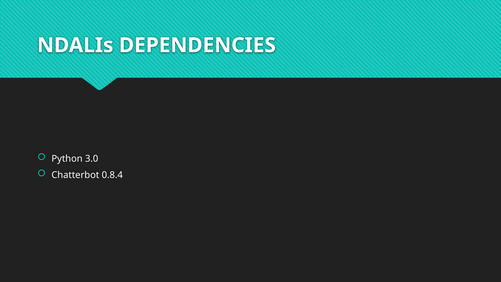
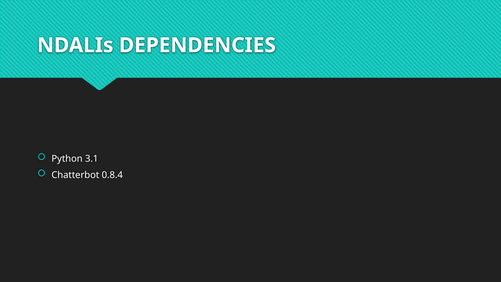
3.0: 3.0 -> 3.1 (92, 159)
